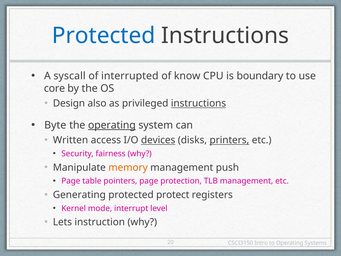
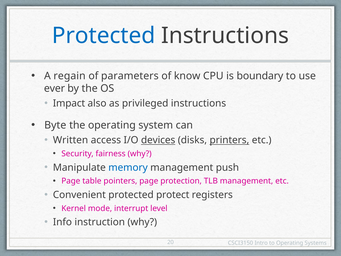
syscall: syscall -> regain (70, 76)
interrupted: interrupted -> parameters (130, 76)
core: core -> ever (54, 88)
Design: Design -> Impact (69, 103)
instructions underline: present -> none (199, 103)
operating underline: present -> none (112, 125)
memory colour: orange -> blue (128, 167)
Generating: Generating -> Convenient (79, 195)
Lets: Lets -> Info (62, 222)
